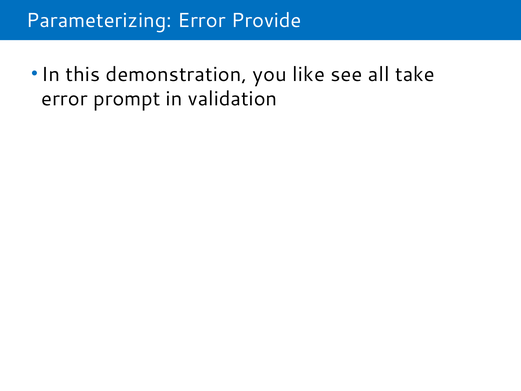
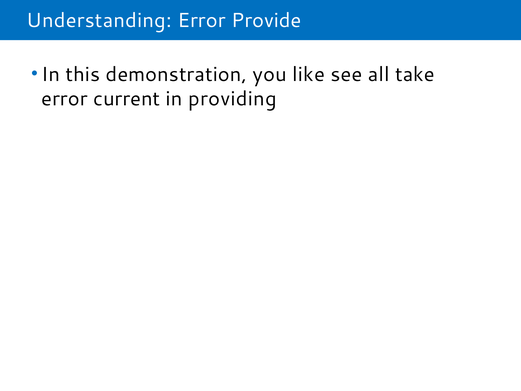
Parameterizing: Parameterizing -> Understanding (99, 21)
prompt: prompt -> current (127, 99)
validation: validation -> providing (232, 99)
